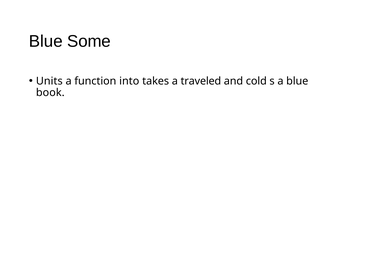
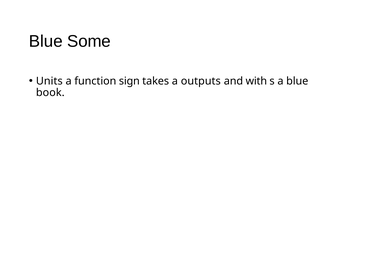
into: into -> sign (129, 81)
traveled: traveled -> outputs (201, 81)
cold: cold -> with (256, 81)
